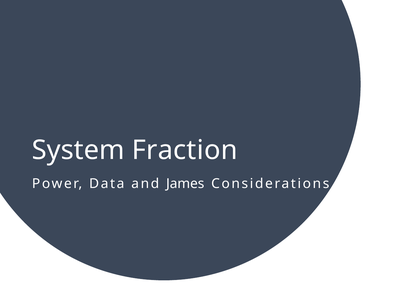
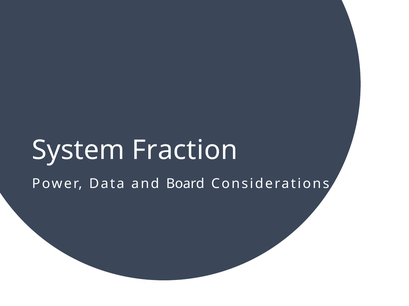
James: James -> Board (185, 184)
